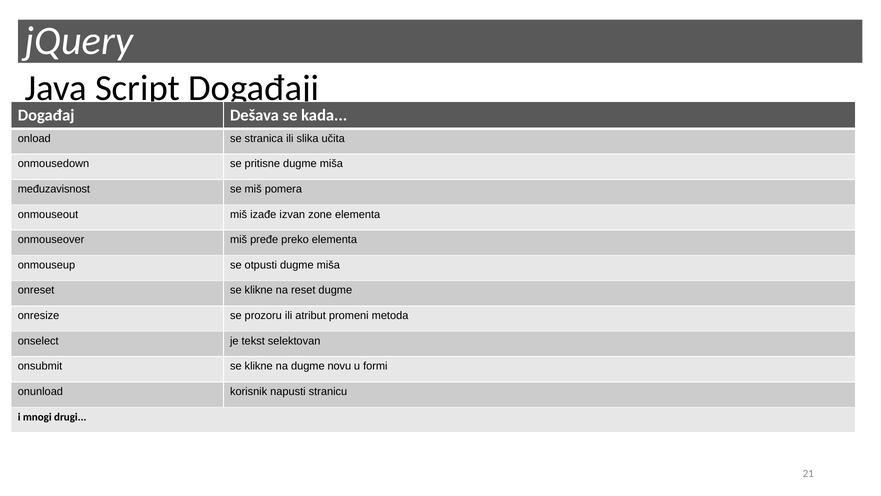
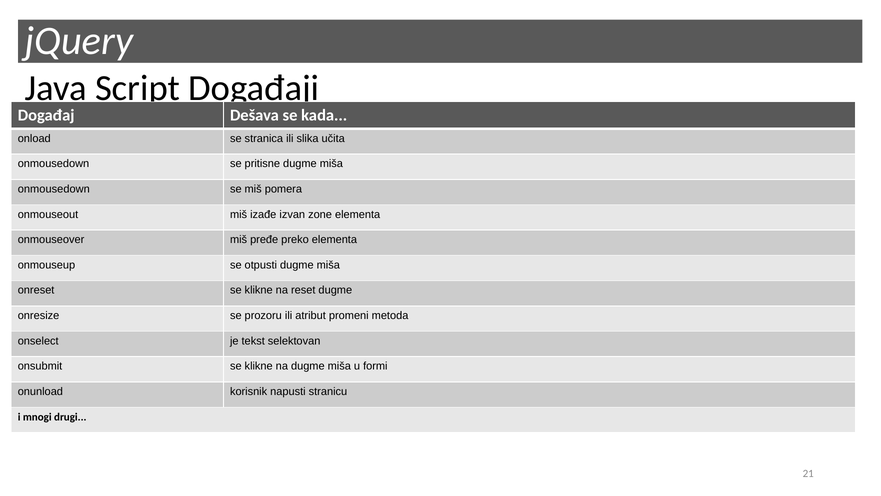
međuzavisnost: međuzavisnost -> onmousedown (54, 189)
na dugme novu: novu -> miša (339, 366)
